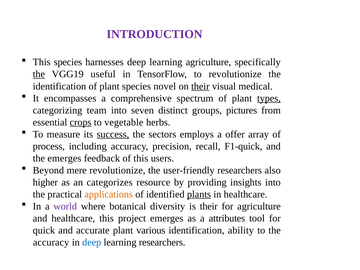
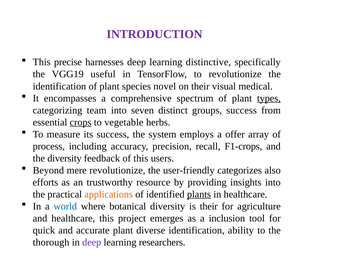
This species: species -> precise (68, 62)
learning agriculture: agriculture -> distinctive (208, 62)
the underline: present -> none (39, 74)
their underline: present -> none (200, 86)
groups pictures: pictures -> success (242, 110)
success underline: present -> none (113, 134)
sectors: sectors -> system (162, 134)
F1-quick: F1-quick -> F1-crops (243, 146)
the emerges: emerges -> diversity (64, 158)
user-friendly researchers: researchers -> categorizes (240, 170)
higher: higher -> efforts (45, 182)
categorizes: categorizes -> trustworthy (110, 182)
world colour: purple -> blue (65, 206)
attributes: attributes -> inclusion (227, 218)
various: various -> diverse (151, 230)
accuracy: accuracy -> thorough (51, 242)
deep colour: blue -> purple (92, 242)
